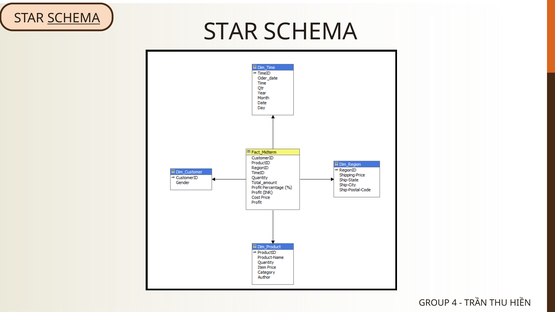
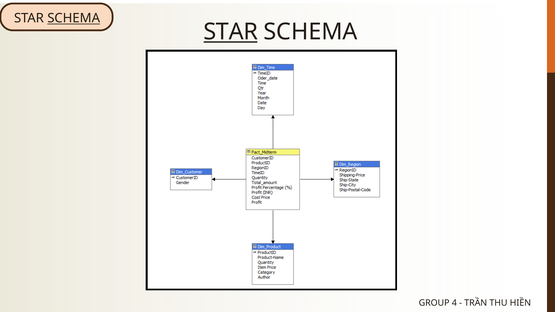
STAR underline: none -> present (231, 32)
